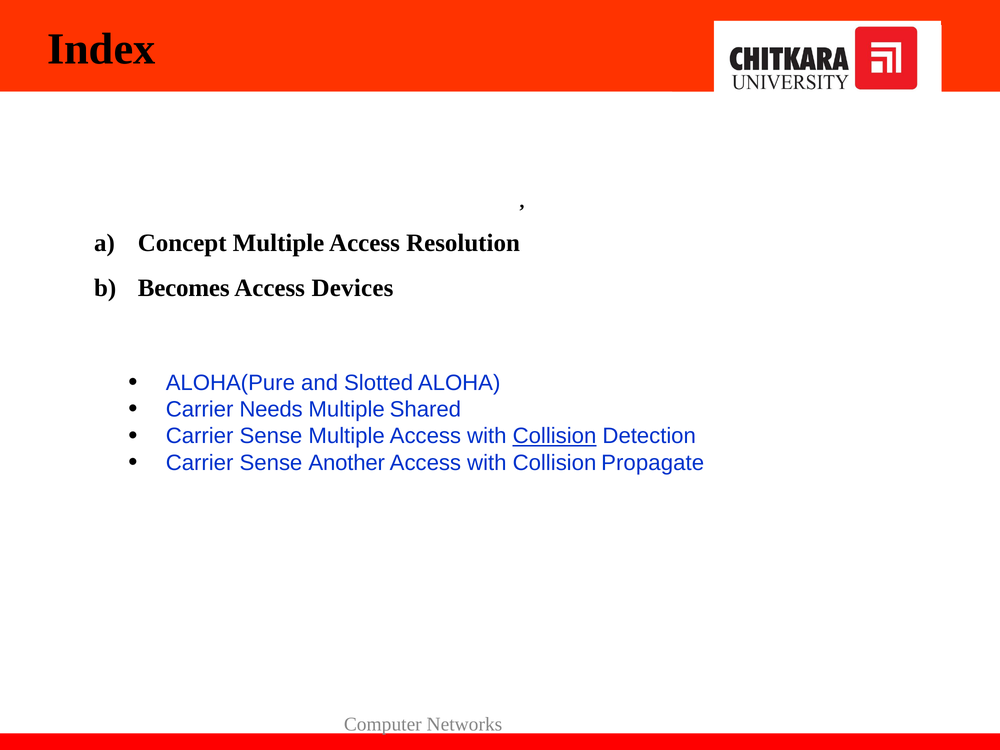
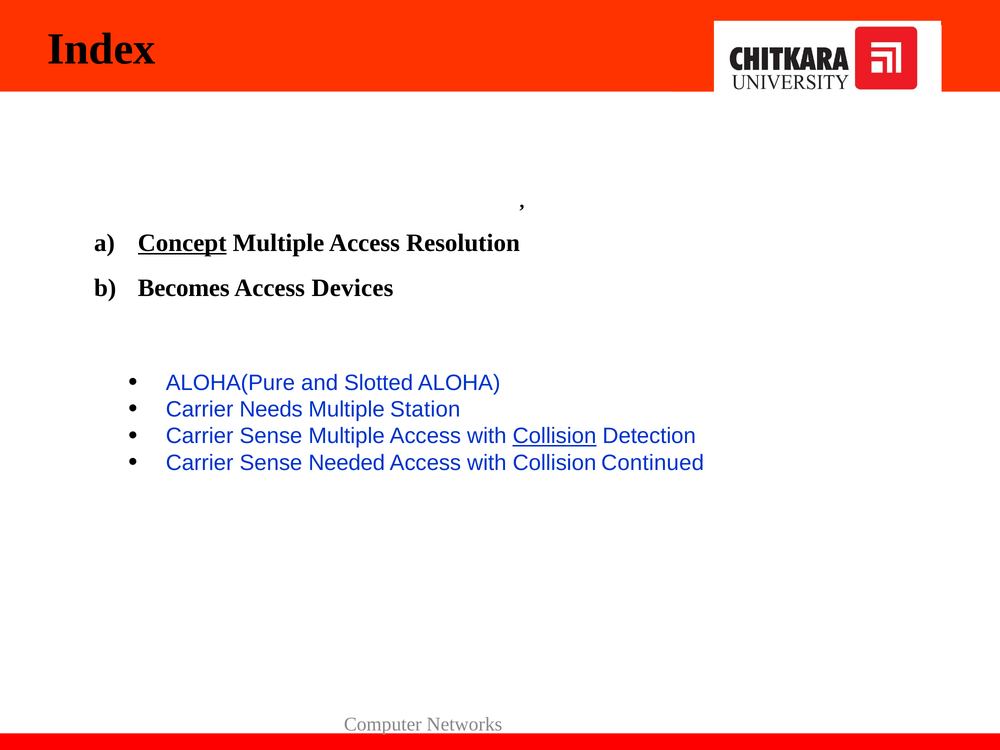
Concept underline: none -> present (182, 243)
Shared: Shared -> Station (425, 409)
Another: Another -> Needed (347, 463)
Propagate: Propagate -> Continued (653, 463)
